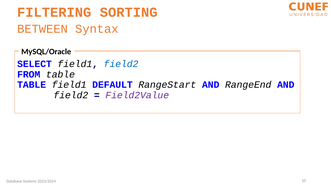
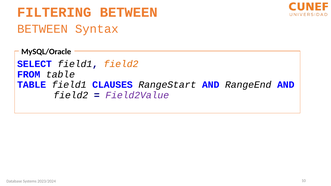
FILTERING SORTING: SORTING -> BETWEEN (129, 12)
field2 colour: blue -> orange (121, 64)
DEFAULT: DEFAULT -> CLAUSES (112, 85)
